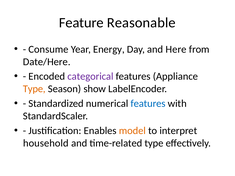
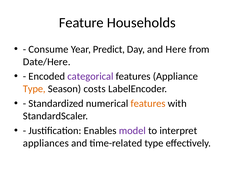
Reasonable: Reasonable -> Households (141, 23)
Energy: Energy -> Predict (109, 49)
show: show -> costs (95, 89)
features colour: blue -> orange (148, 104)
model colour: orange -> purple (132, 131)
household: household -> appliances (46, 143)
